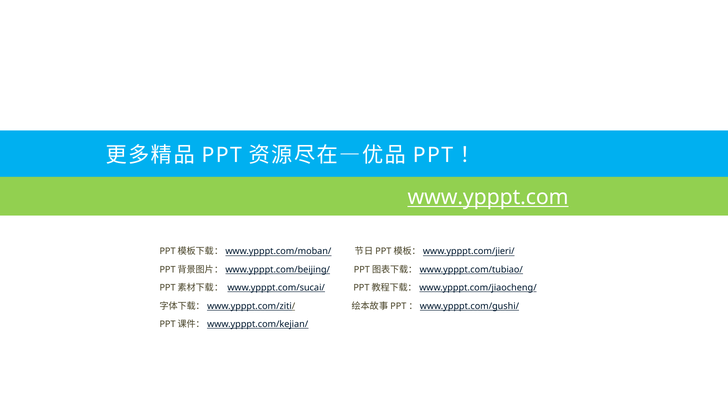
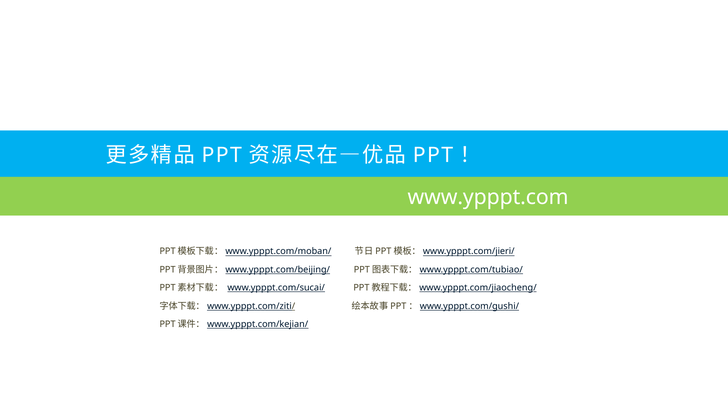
www.ypppt.com underline: present -> none (488, 197)
